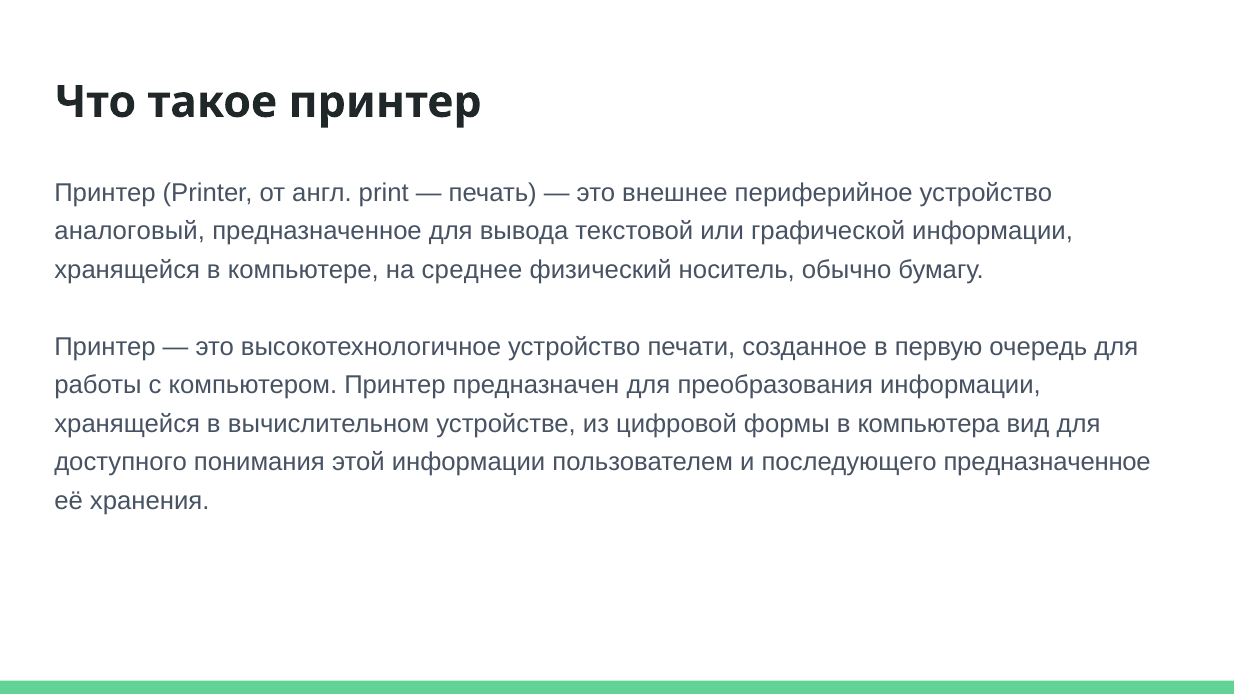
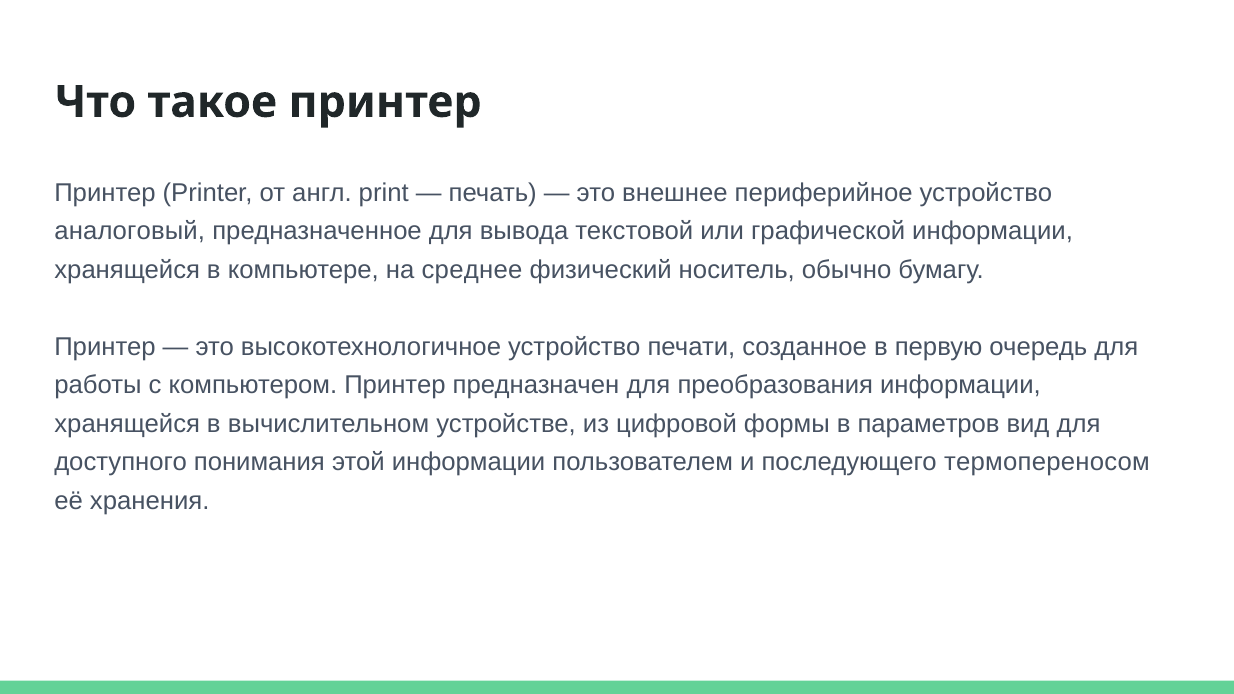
компьютера: компьютера -> параметров (929, 424)
последующего предназначенное: предназначенное -> термопереносом (1047, 462)
